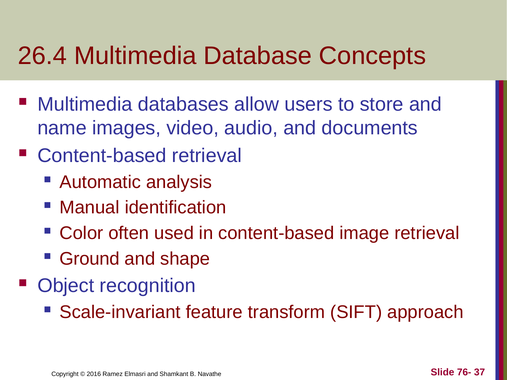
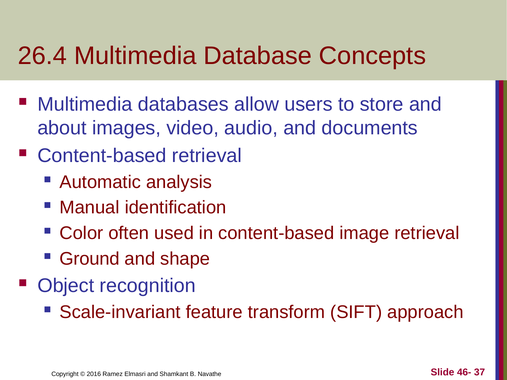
name: name -> about (62, 128)
76-: 76- -> 46- (464, 372)
